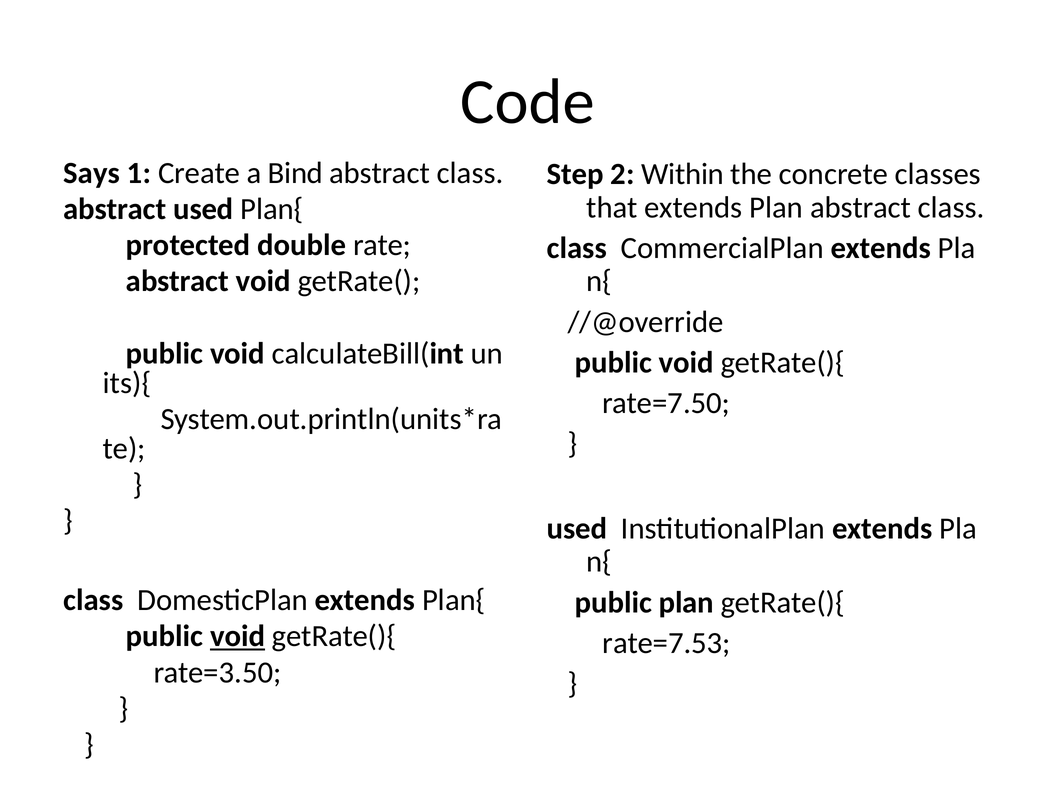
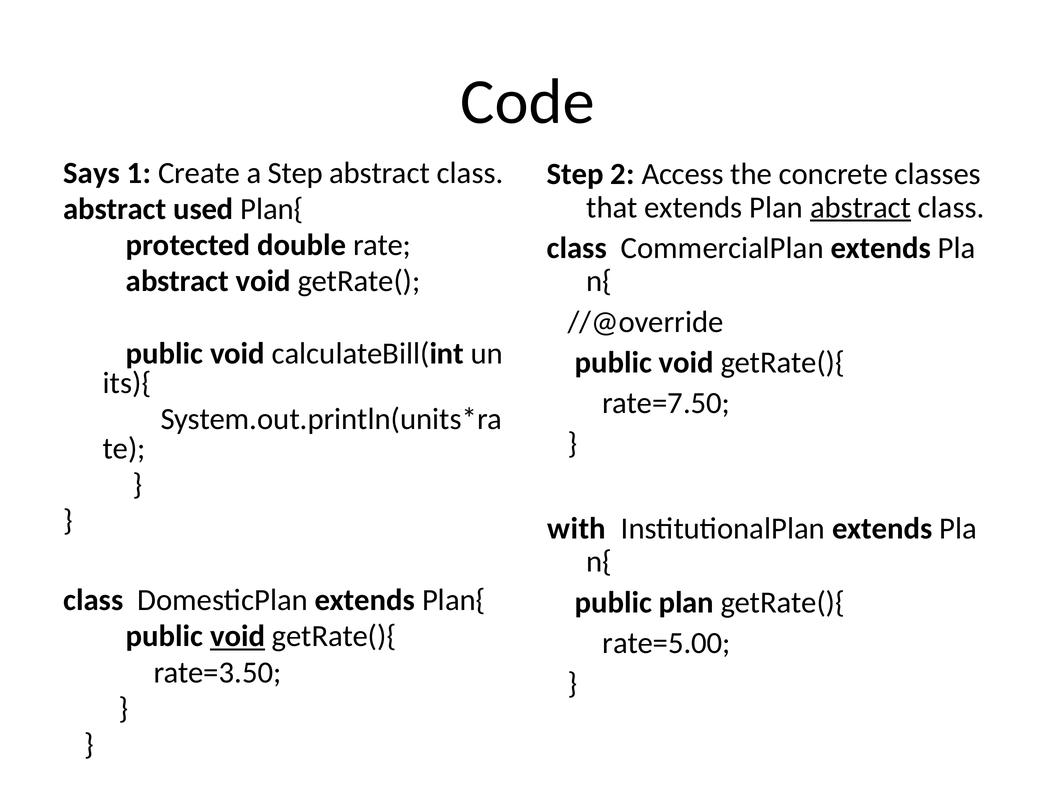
a Bind: Bind -> Step (295, 173)
Within: Within -> Access (683, 174)
abstract underline: none -> present (861, 207)
used: used -> with (577, 529)
rate=7.53: rate=7.53 -> rate=5.00 (666, 643)
